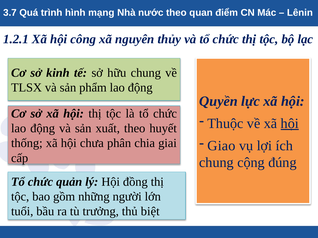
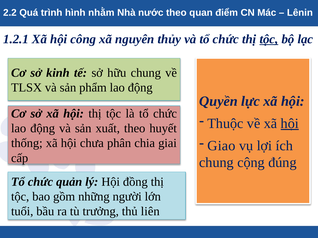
3.7: 3.7 -> 2.2 (10, 13)
mạng: mạng -> nhằm (101, 13)
tộc underline: none -> present (269, 39)
biệt: biệt -> liên (150, 212)
